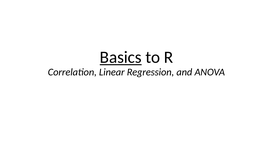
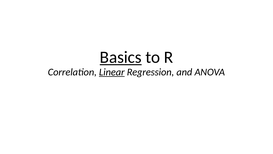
Linear underline: none -> present (112, 72)
